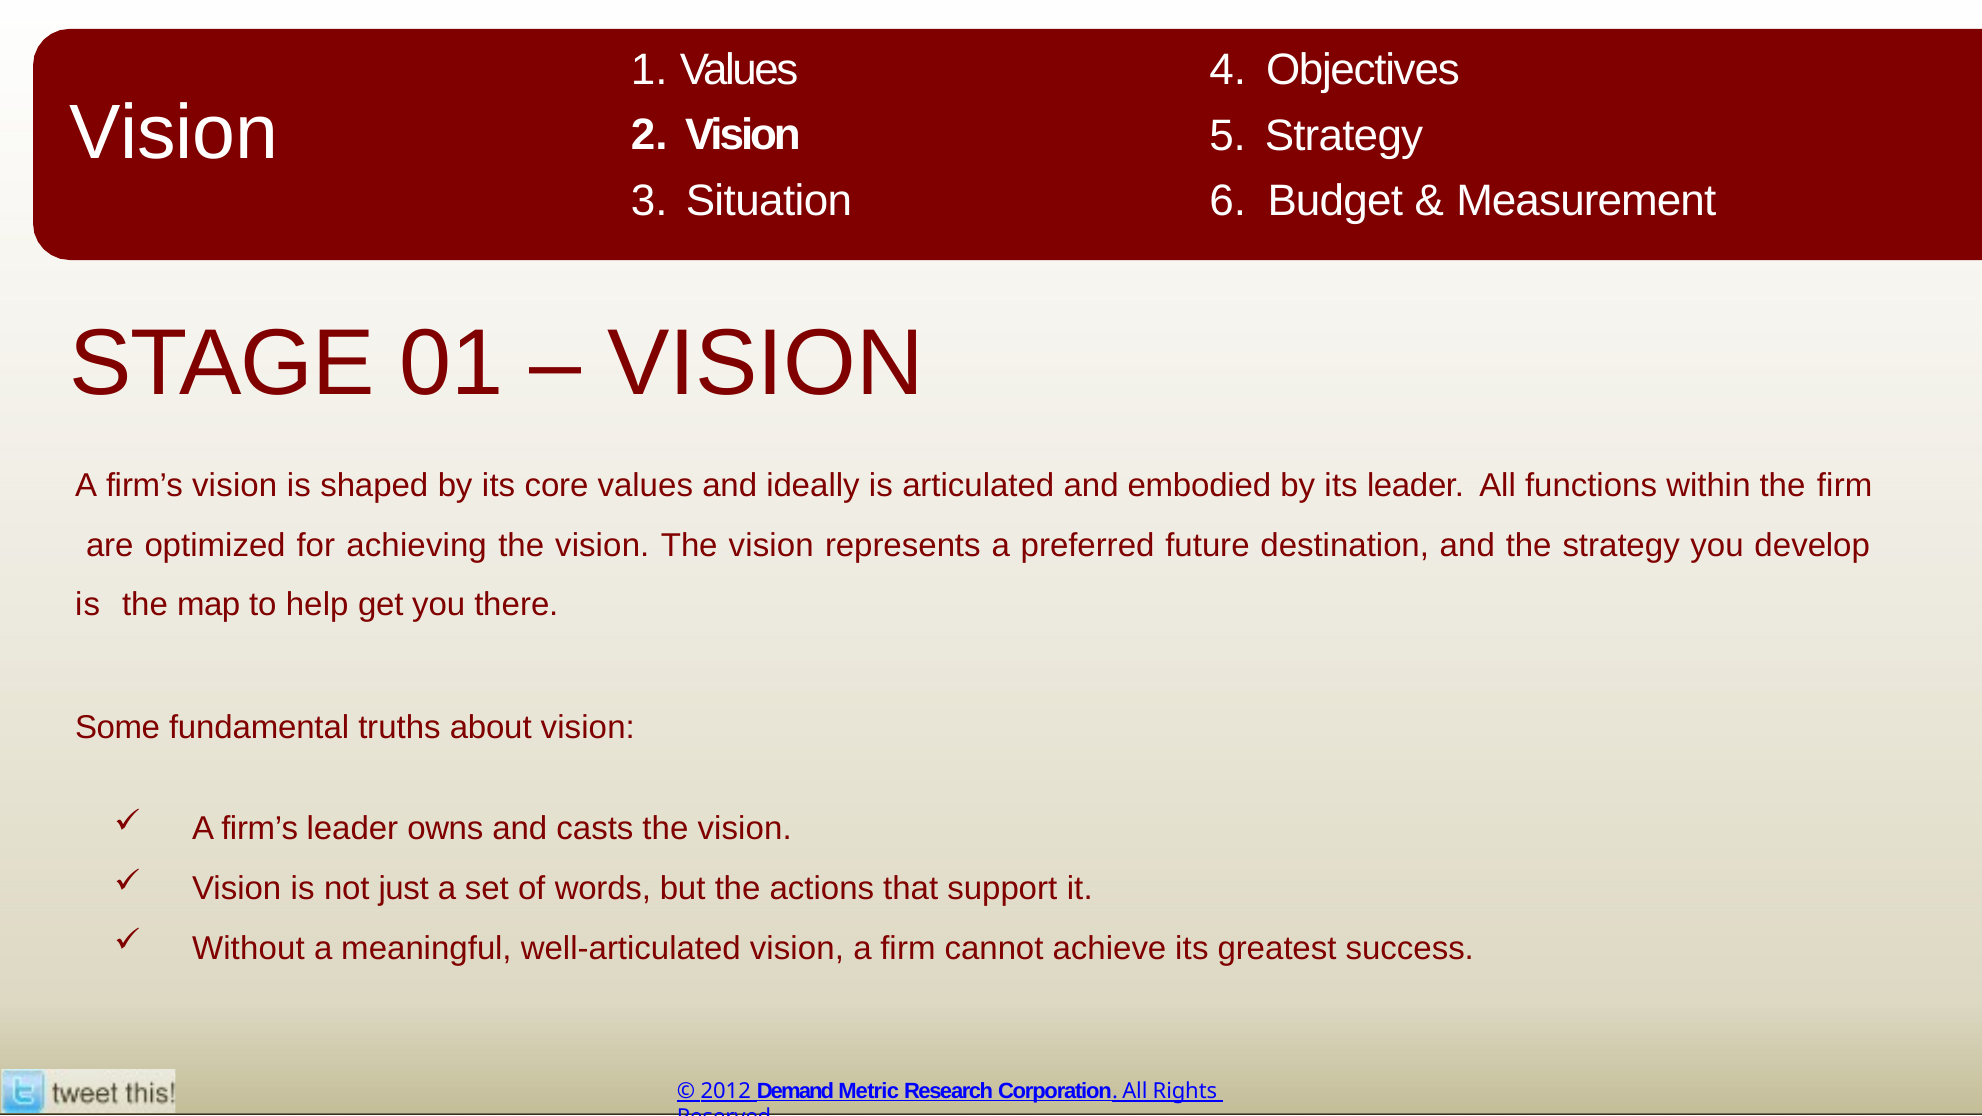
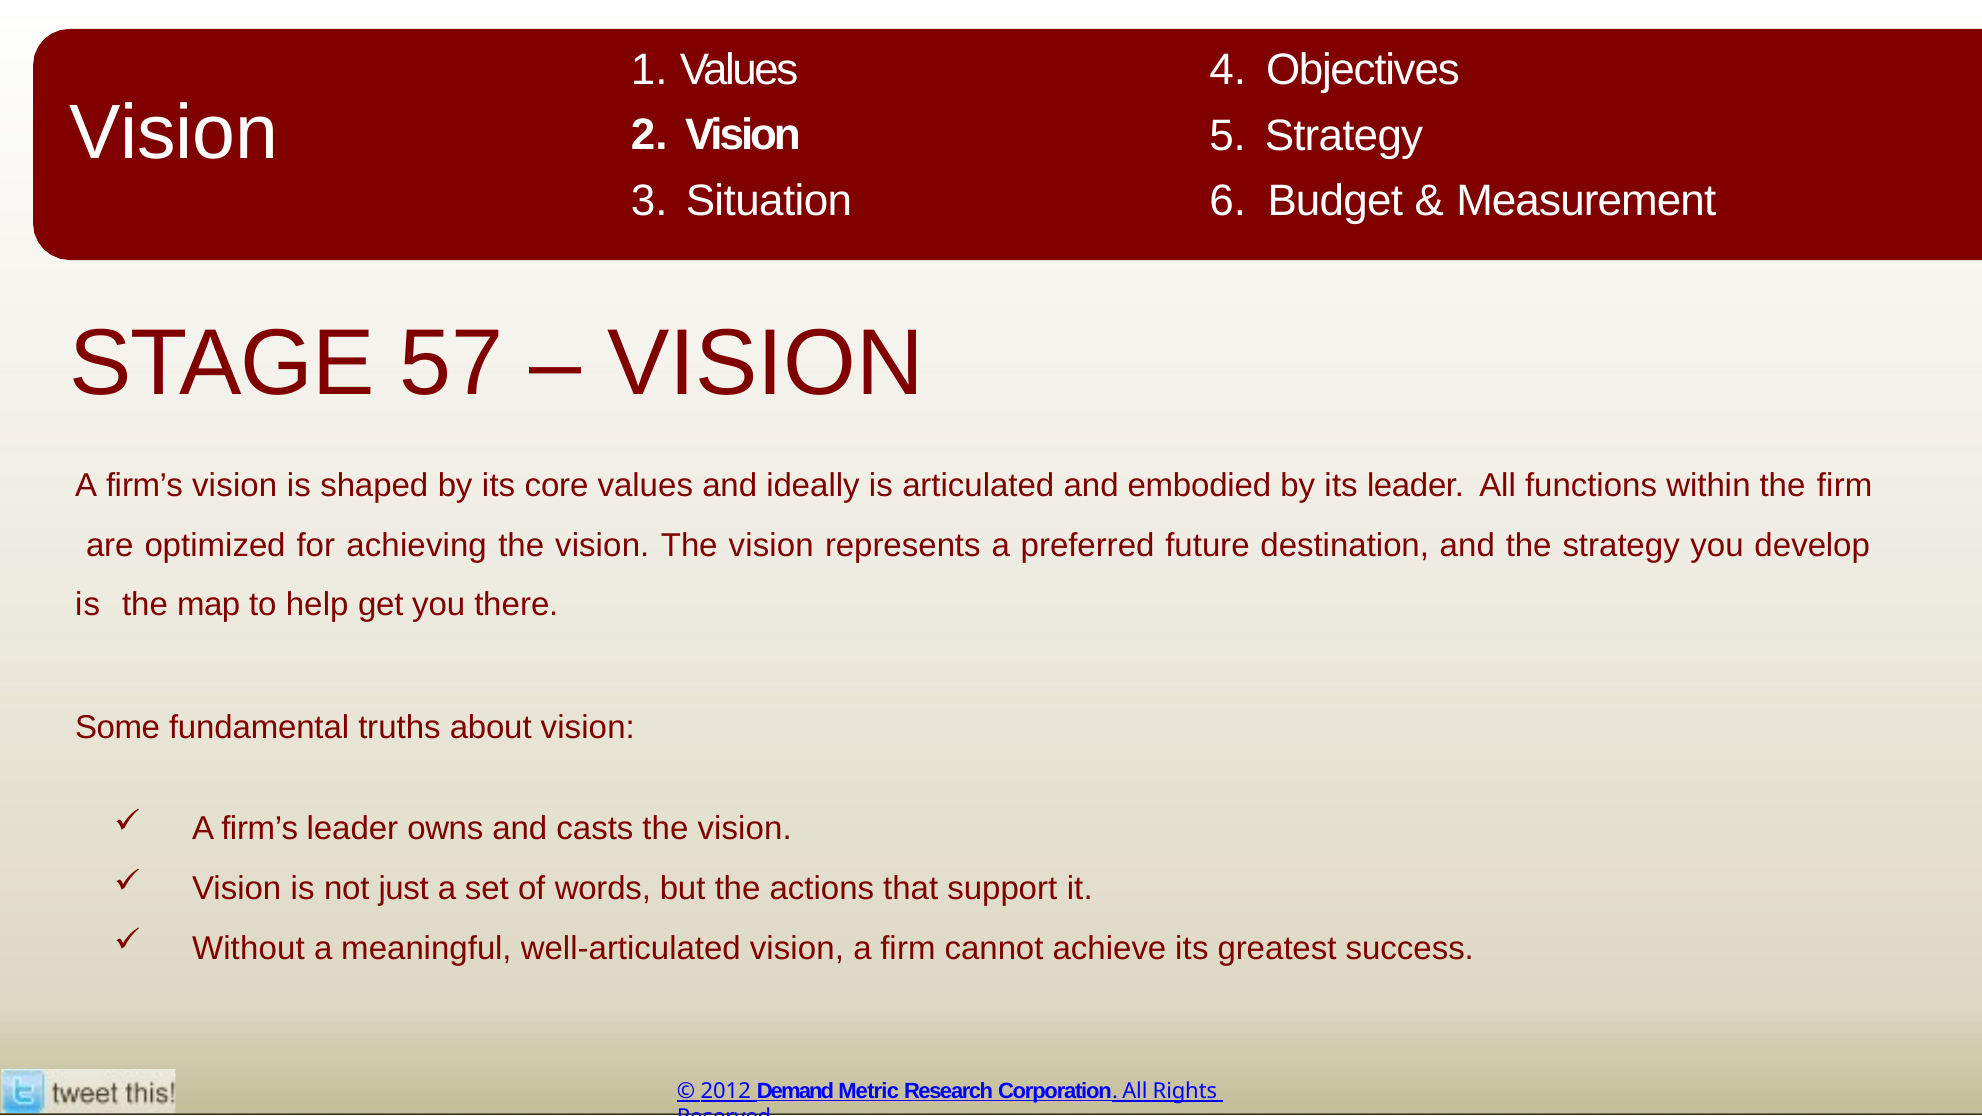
01: 01 -> 57 (451, 364)
